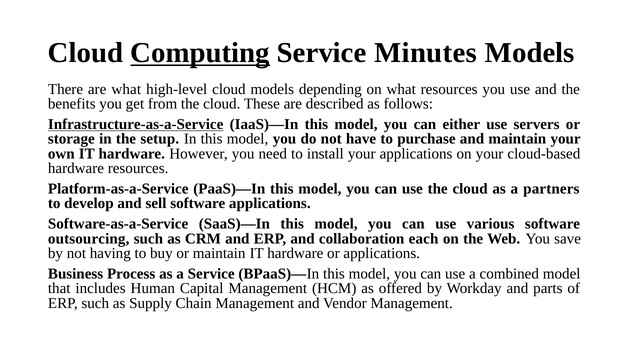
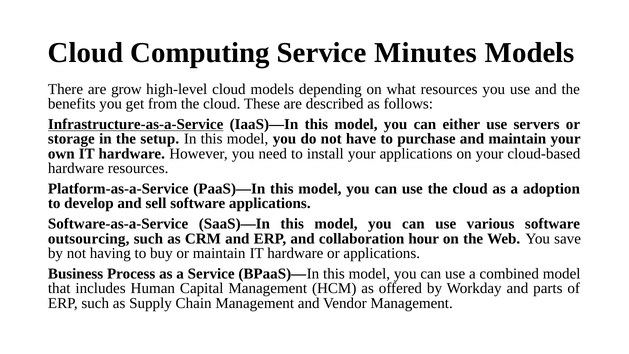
Computing underline: present -> none (200, 53)
are what: what -> grow (126, 89)
partners: partners -> adoption (551, 189)
each: each -> hour (424, 238)
